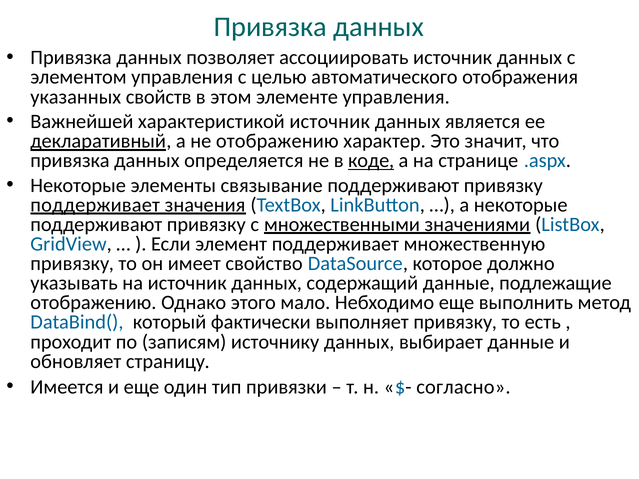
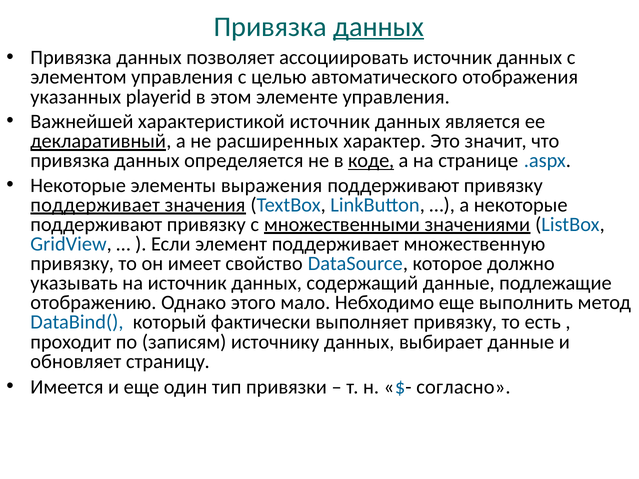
данных underline: none -> present (379, 27)
свойств: свойств -> playerid (159, 97)
не отображению: отображению -> расширенных (277, 141)
связывание: связывание -> выражения (272, 185)
